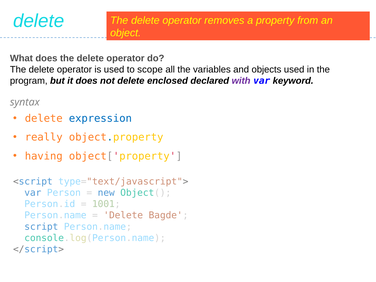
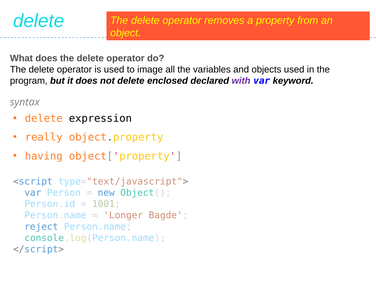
scope: scope -> image (150, 70)
expression colour: blue -> black (100, 118)
Delete: Delete -> Longer (123, 215)
script: script -> reject (41, 227)
